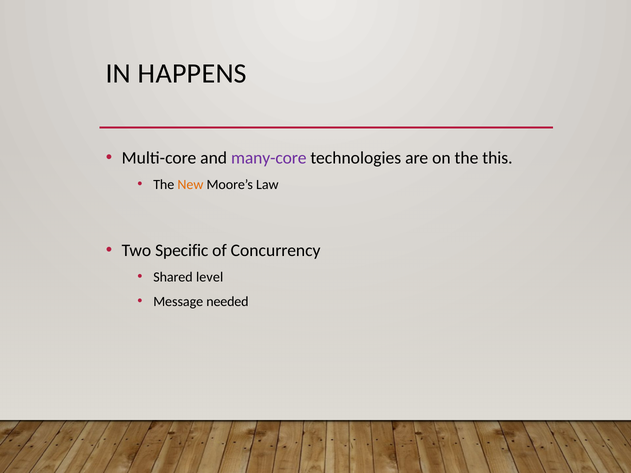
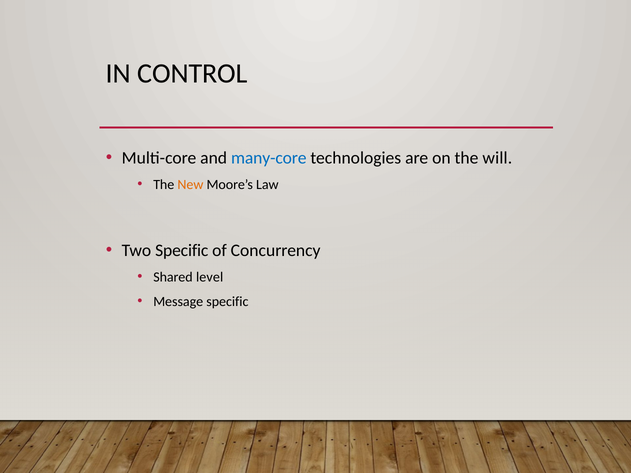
HAPPENS: HAPPENS -> CONTROL (193, 74)
many-core colour: purple -> blue (269, 158)
this: this -> will (497, 158)
Message needed: needed -> specific (227, 302)
